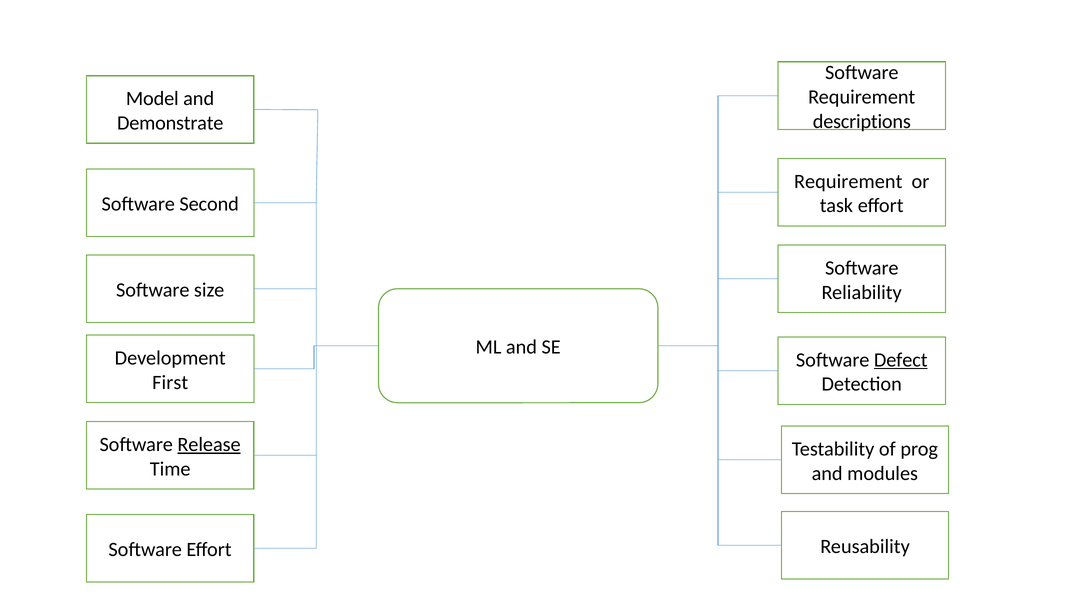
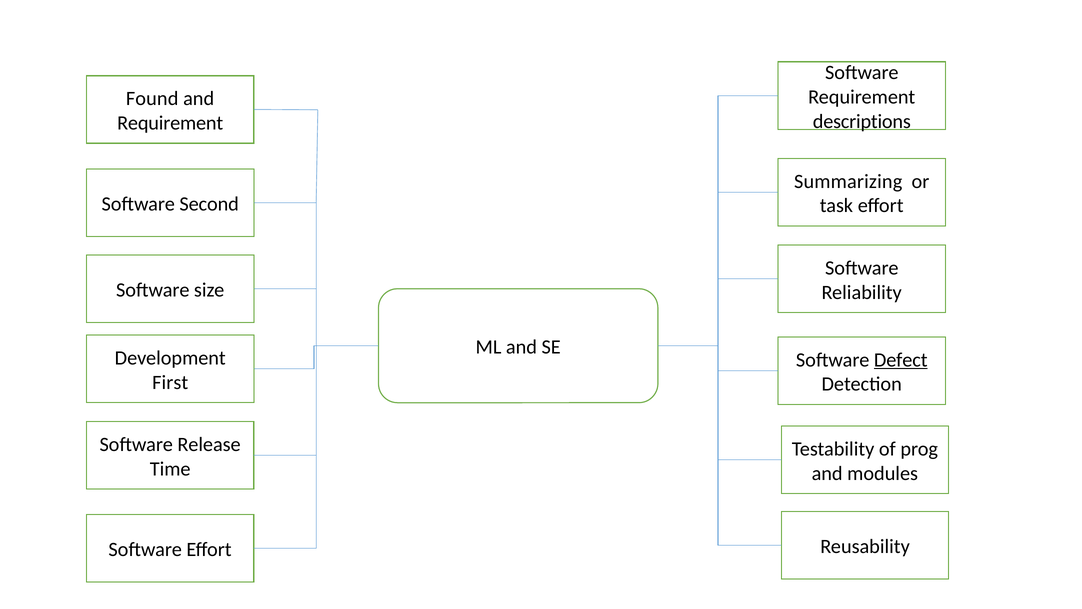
Model: Model -> Found (152, 99)
Demonstrate: Demonstrate -> Requirement (170, 123)
Requirement: Requirement -> Summarizing (848, 181)
Release underline: present -> none (209, 444)
